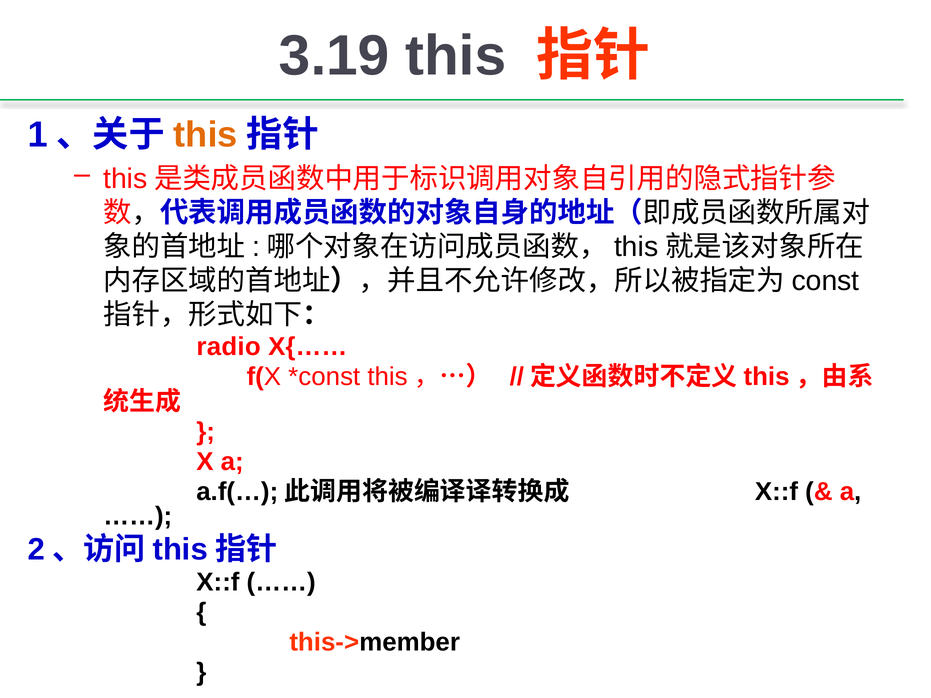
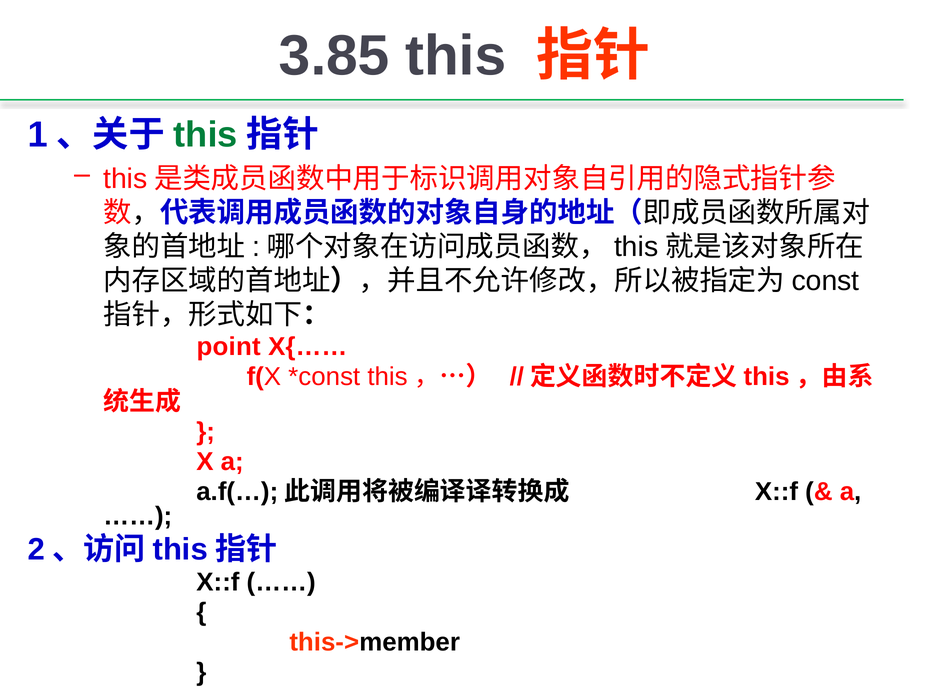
3.19: 3.19 -> 3.85 (334, 56)
this colour: orange -> green (206, 135)
radio: radio -> point (229, 347)
